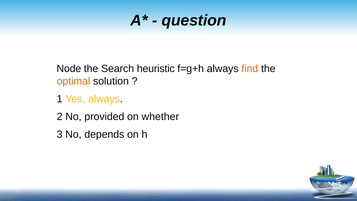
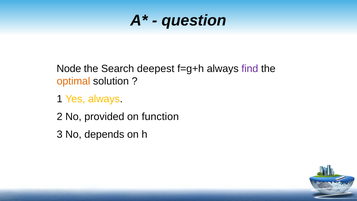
heuristic: heuristic -> deepest (156, 69)
find colour: orange -> purple (250, 69)
whether: whether -> function (160, 117)
